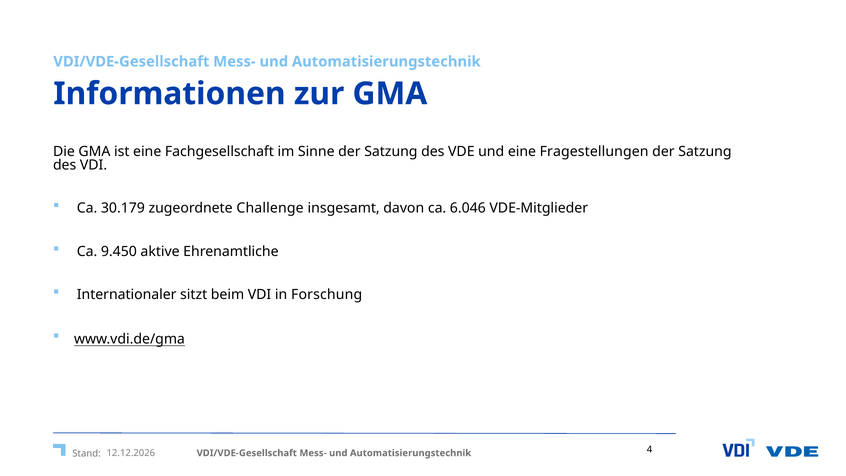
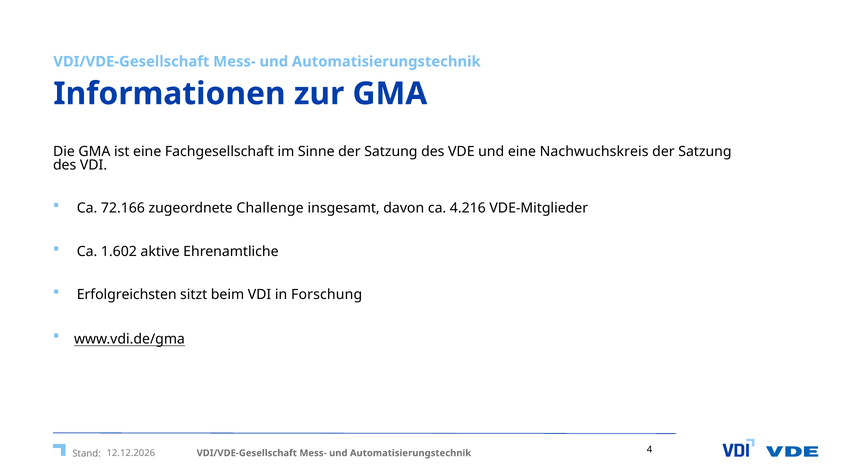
Fragestellungen: Fragestellungen -> Nachwuchskreis (594, 151)
30.179: 30.179 -> 72.166 (123, 208)
6.046: 6.046 -> 4.216 (468, 208)
9.450: 9.450 -> 1.602 (119, 251)
Internationaler: Internationaler -> Erfolgreichsten (127, 295)
